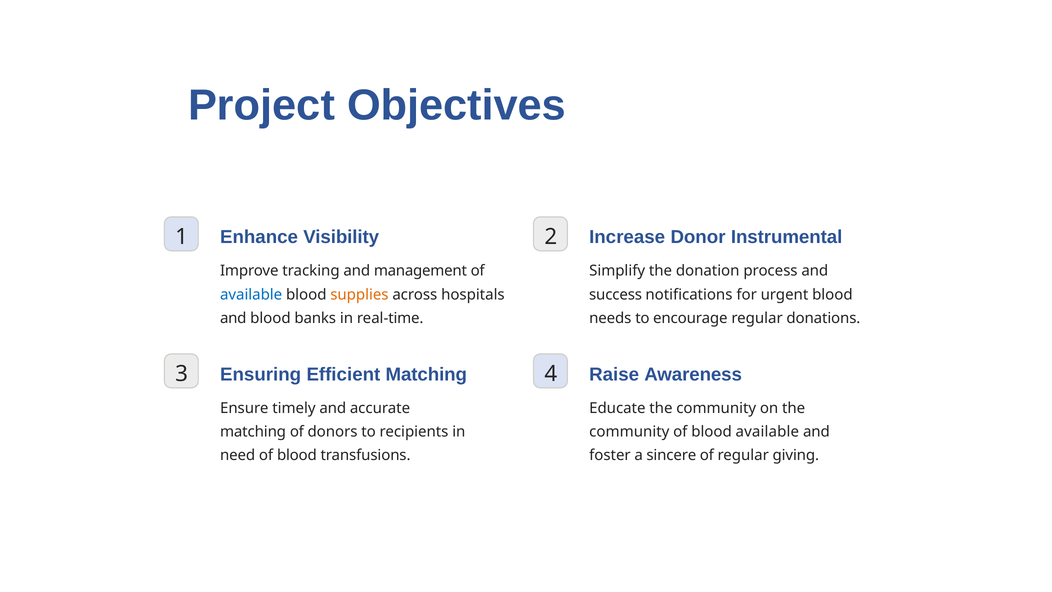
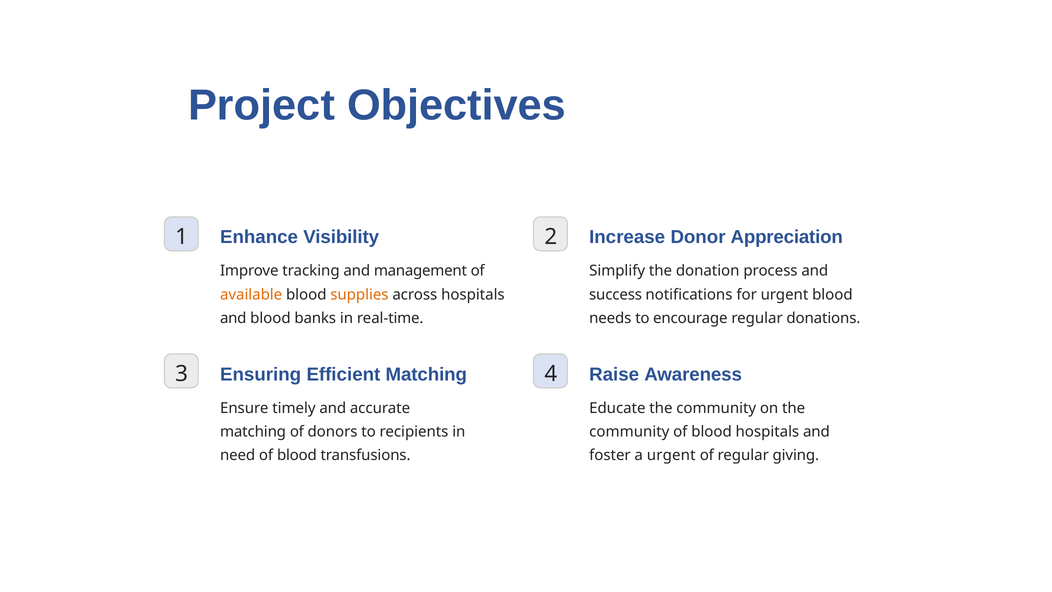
Instrumental: Instrumental -> Appreciation (787, 237)
available colour: blue -> orange (251, 294)
blood available: available -> hospitals (767, 432)
a sincere: sincere -> urgent (671, 455)
